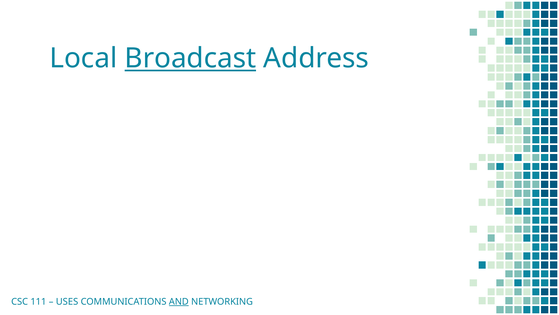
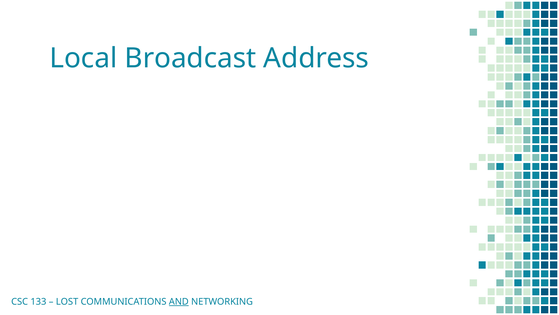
Broadcast underline: present -> none (190, 58)
111: 111 -> 133 (38, 301)
USES: USES -> LOST (67, 301)
